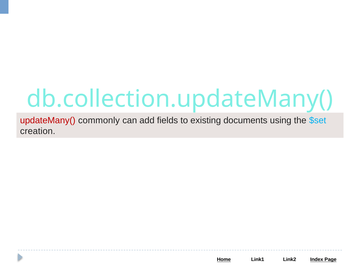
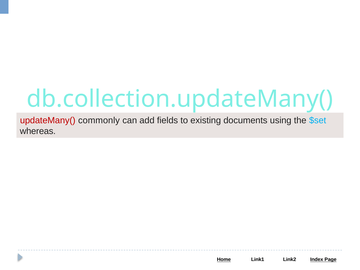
creation: creation -> whereas (38, 131)
